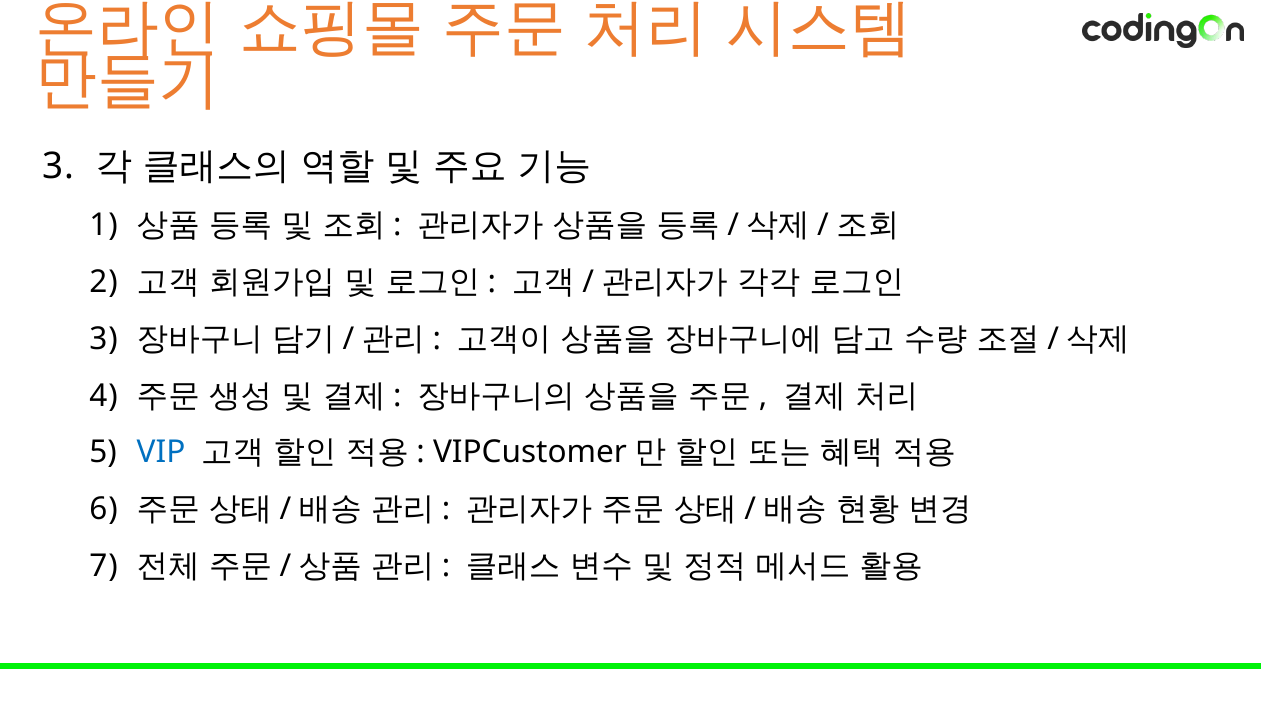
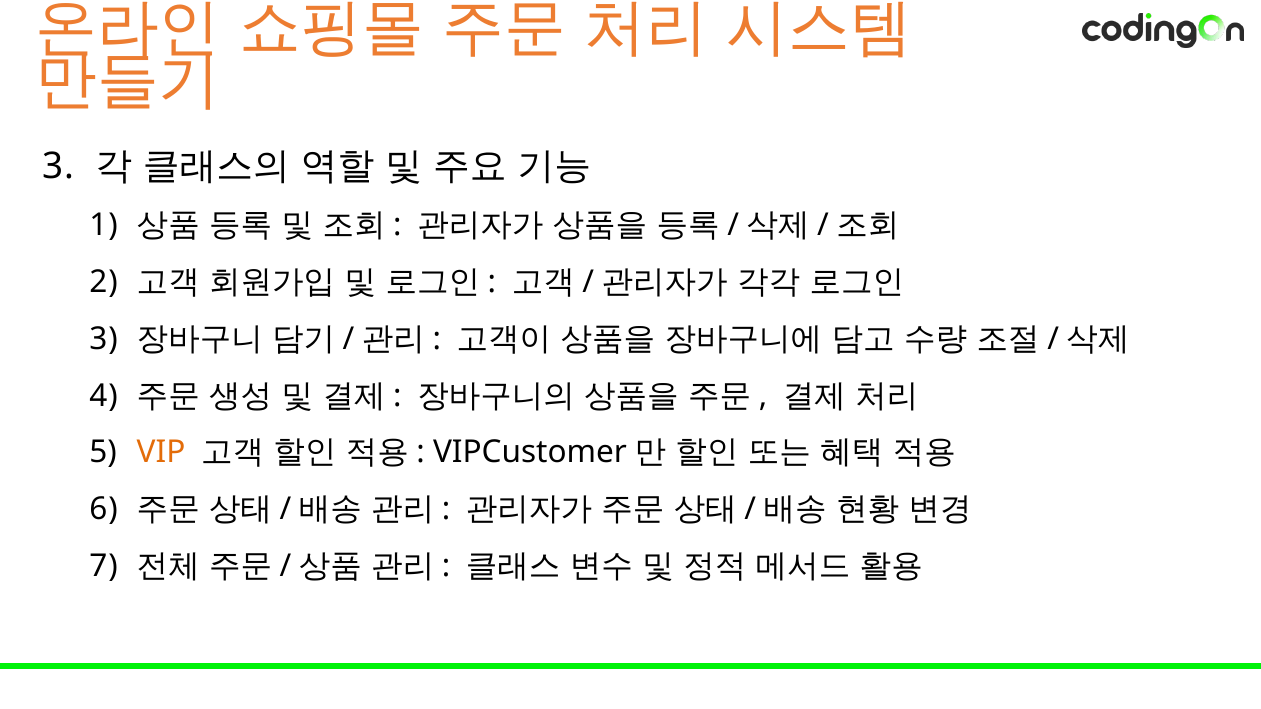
VIP colour: blue -> orange (161, 453)
